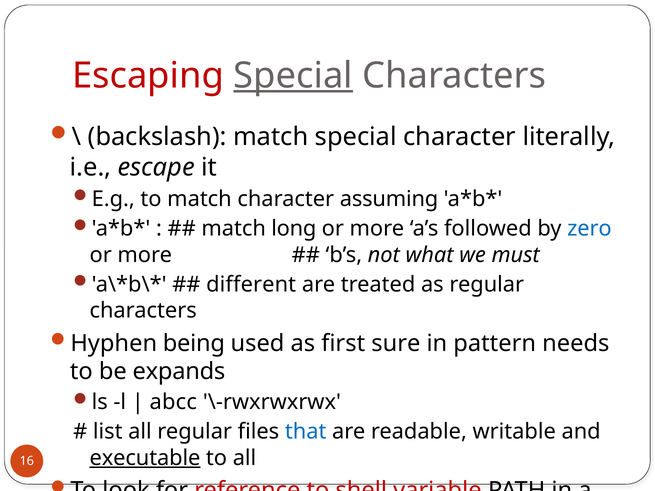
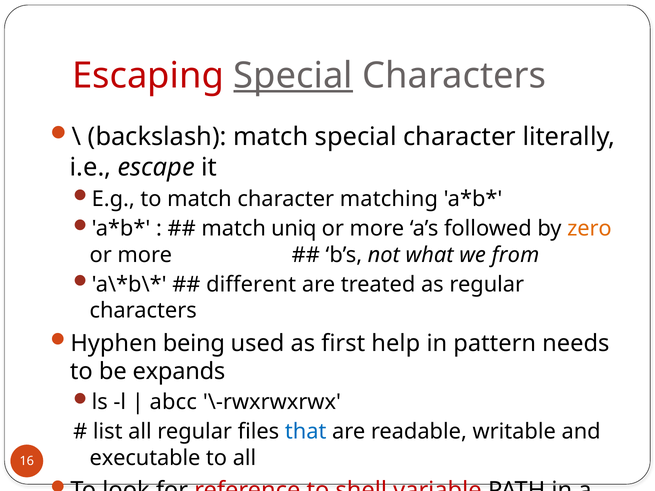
assuming: assuming -> matching (389, 199)
long: long -> uniq (294, 229)
zero colour: blue -> orange (589, 229)
must: must -> from (516, 255)
sure: sure -> help (396, 343)
executable underline: present -> none (145, 458)
